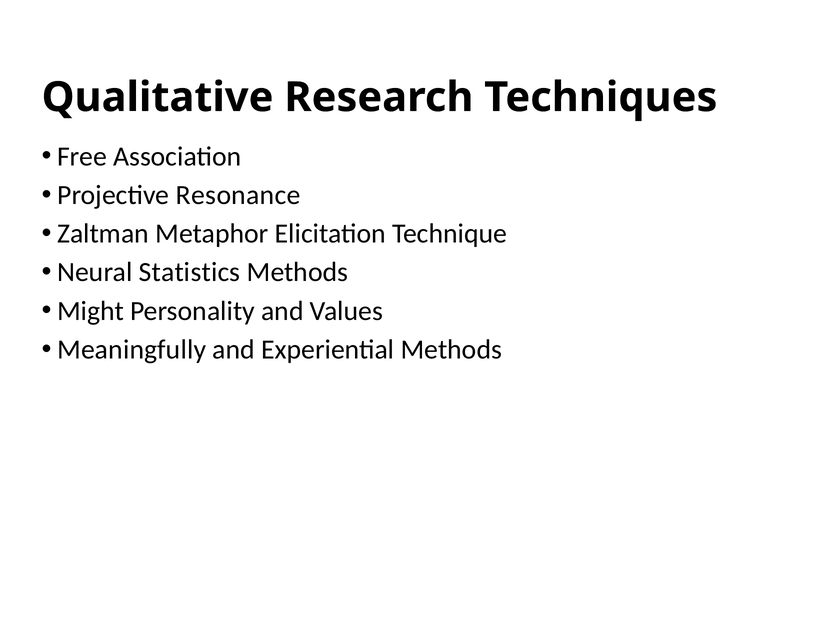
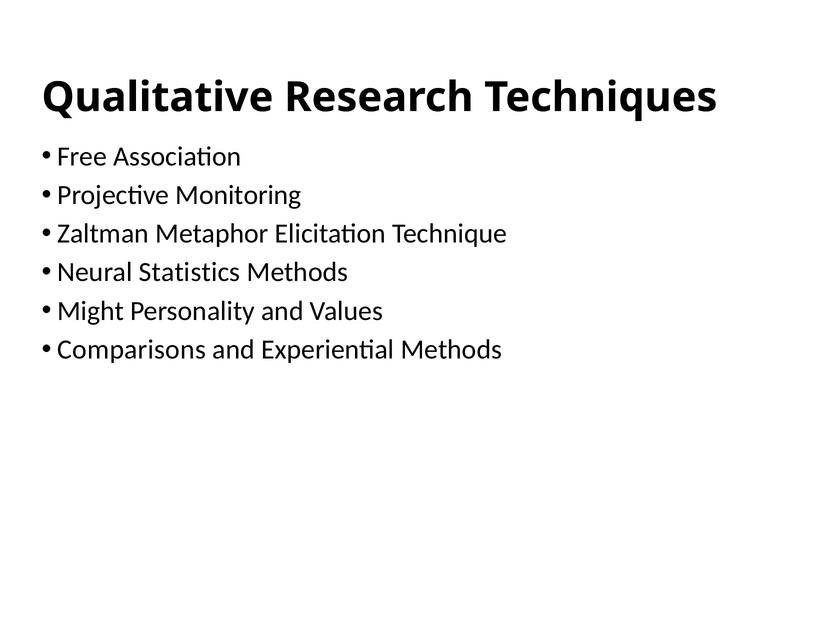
Resonance: Resonance -> Monitoring (238, 195)
Meaningfully: Meaningfully -> Comparisons (132, 350)
